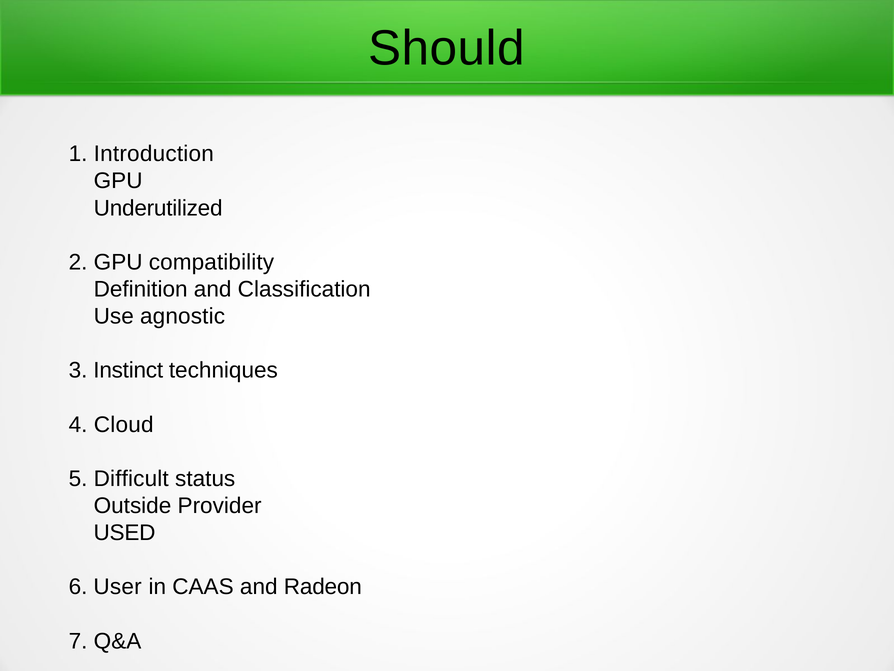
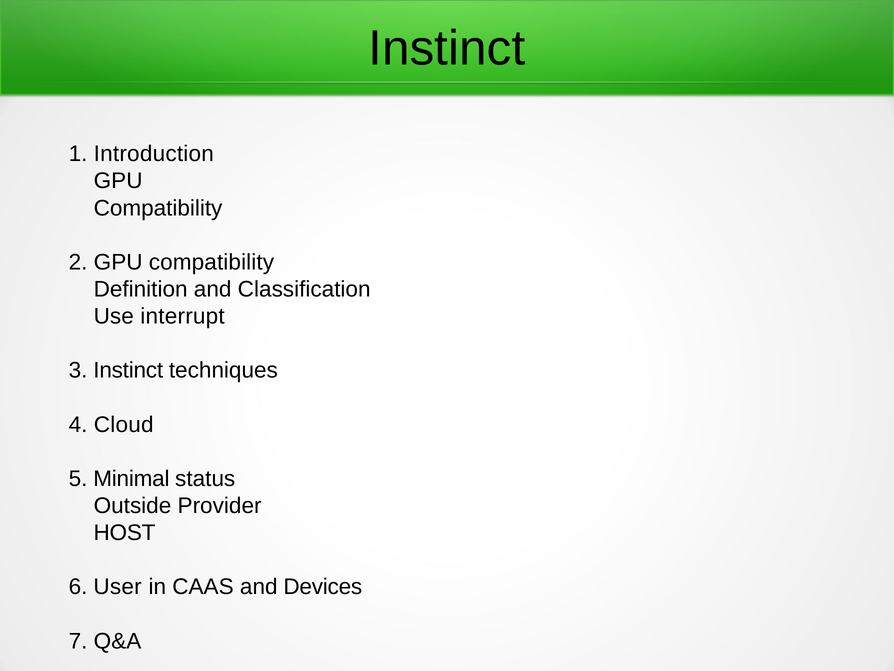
Should: Should -> Instinct (447, 48)
Underutilized: Underutilized -> Compatibility (158, 208)
agnostic: agnostic -> interrupt (183, 316)
Difficult: Difficult -> Minimal (131, 478)
USED: USED -> HOST (125, 532)
Radeon: Radeon -> Devices (323, 586)
